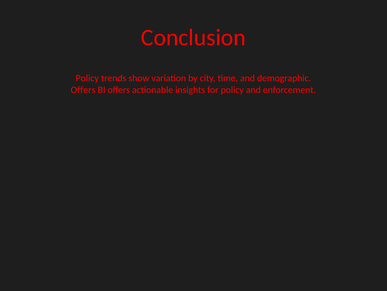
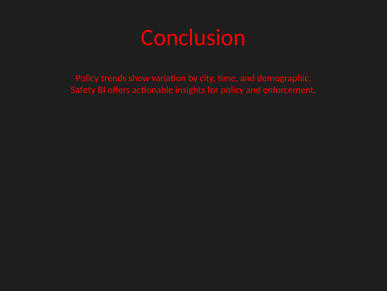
Offers: Offers -> Safety (83, 90)
